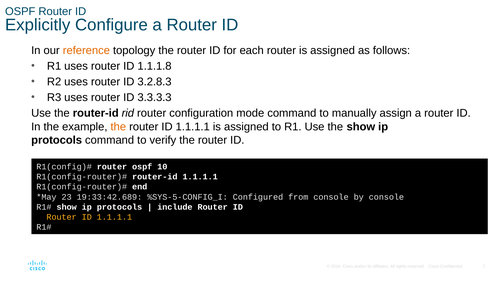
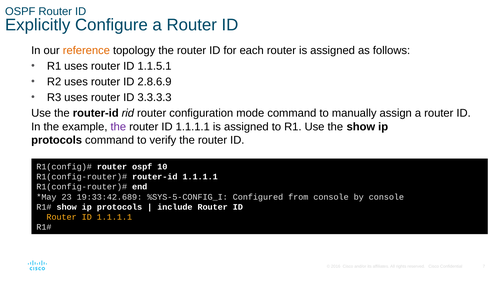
1.1.1.8: 1.1.1.8 -> 1.1.5.1 (155, 66)
3.2.8.3: 3.2.8.3 -> 2.8.6.9 (155, 82)
the colour: orange -> purple (118, 126)
